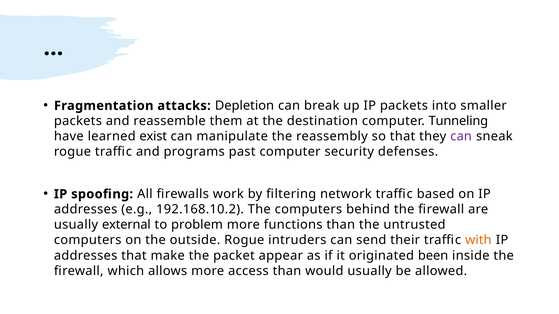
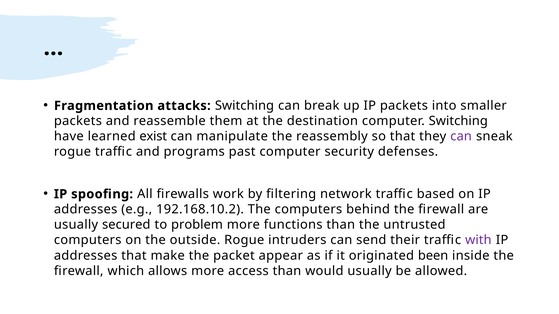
attacks Depletion: Depletion -> Switching (244, 106)
computer Tunneling: Tunneling -> Switching (458, 121)
external: external -> secured (126, 225)
with colour: orange -> purple (478, 240)
